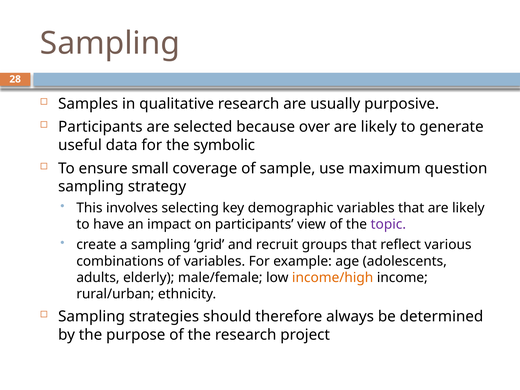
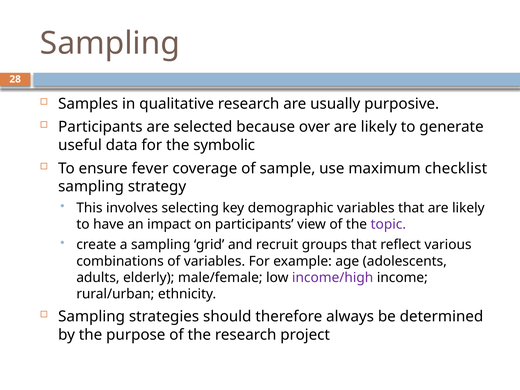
small: small -> fever (150, 168)
question: question -> checklist (456, 168)
income/high colour: orange -> purple (333, 278)
